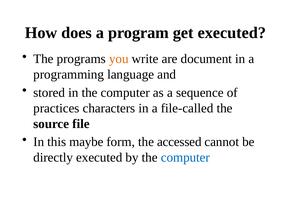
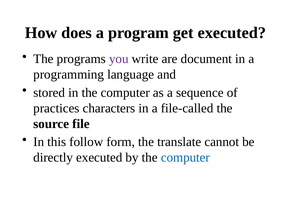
you colour: orange -> purple (119, 59)
maybe: maybe -> follow (86, 142)
accessed: accessed -> translate (179, 142)
